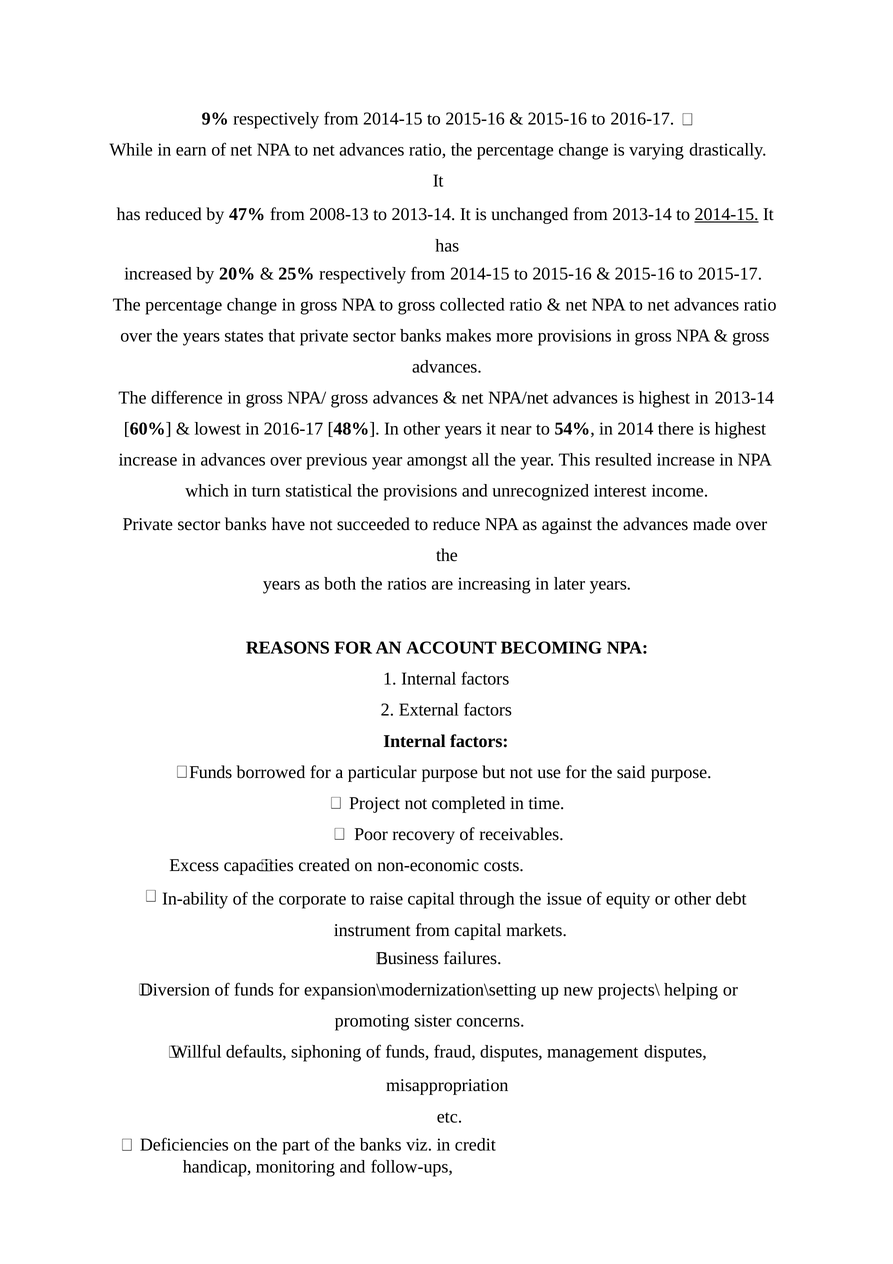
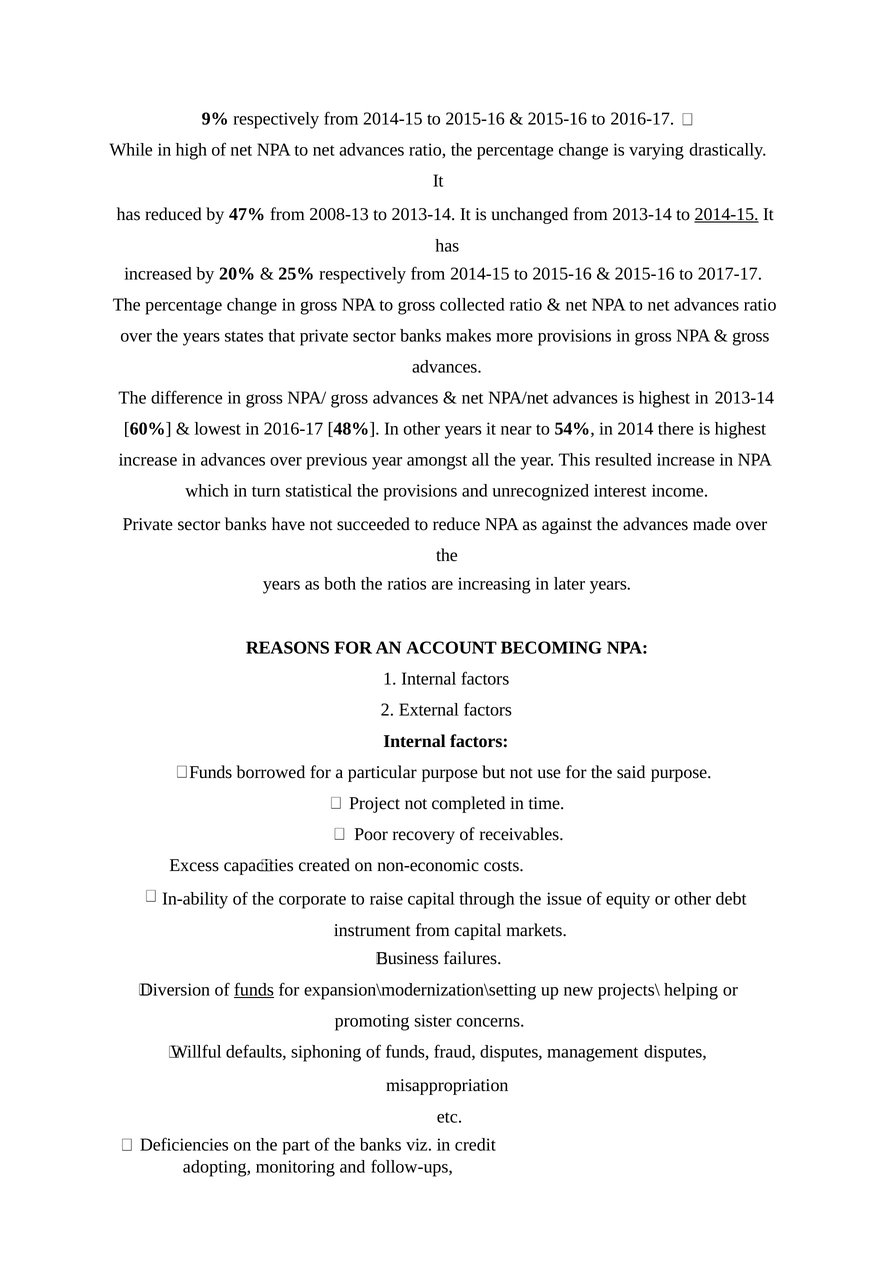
earn: earn -> high (191, 150)
2015-17: 2015-17 -> 2017-17 (730, 274)
funds underline: none -> present (254, 990)
handicap: handicap -> adopting (217, 1166)
